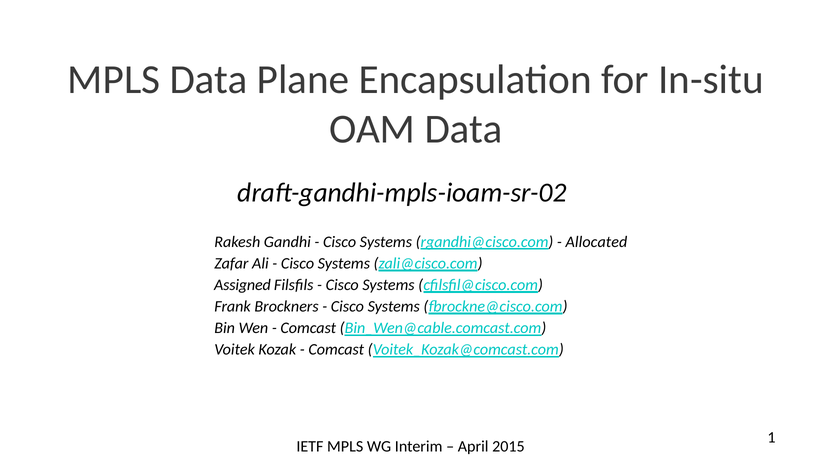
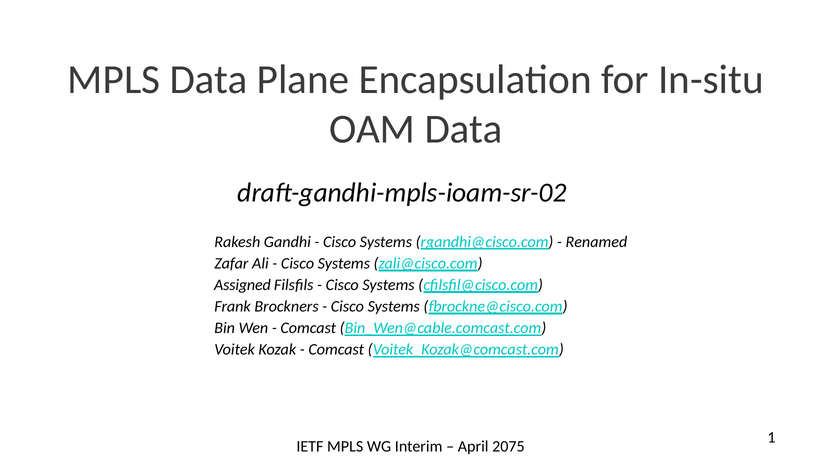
Allocated: Allocated -> Renamed (596, 242)
2015: 2015 -> 2075 (508, 447)
